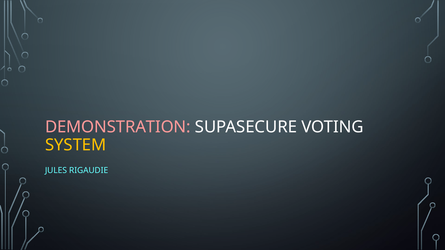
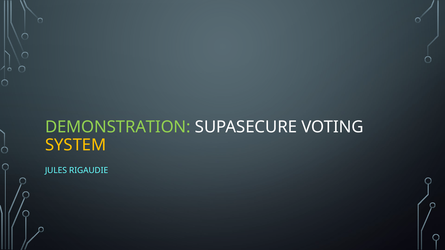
DEMONSTRATION colour: pink -> light green (118, 127)
